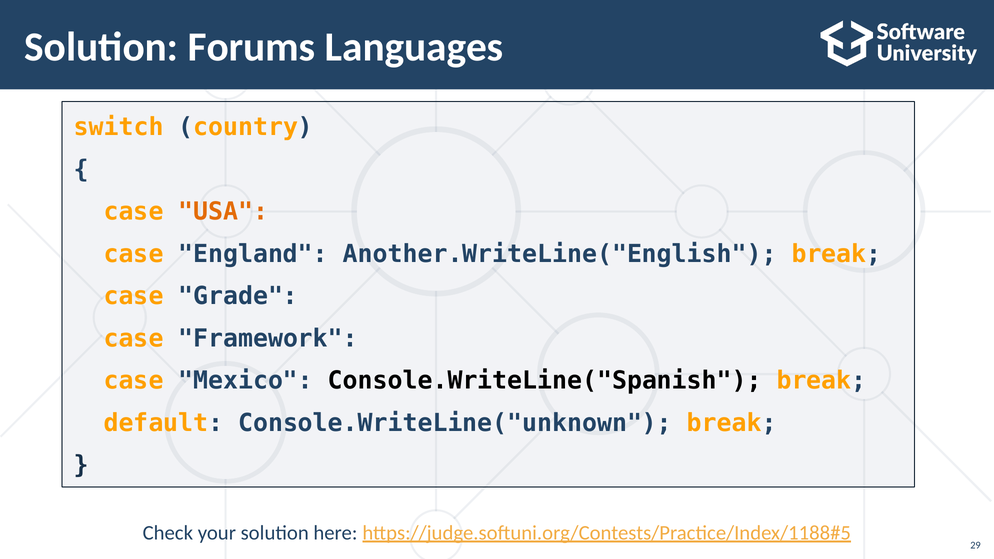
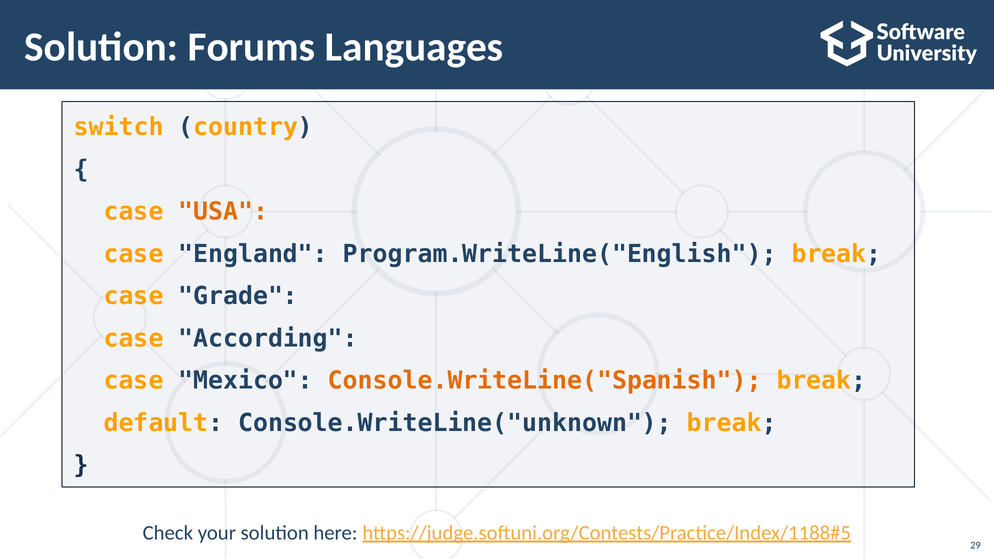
Another.WriteLine("English: Another.WriteLine("English -> Program.WriteLine("English (560, 254)
Framework: Framework -> According (268, 338)
Console.WriteLine("Spanish colour: black -> orange (545, 381)
